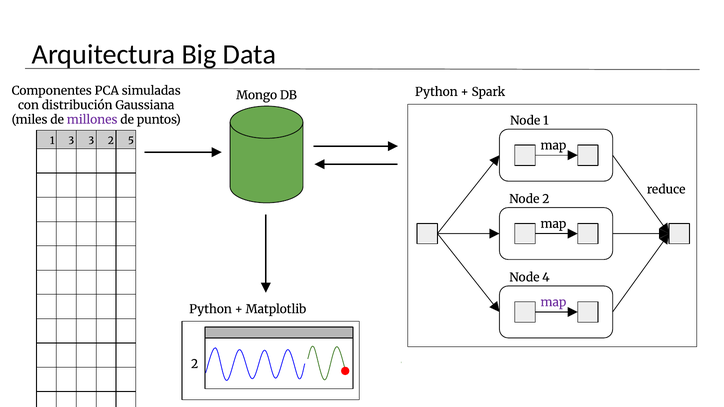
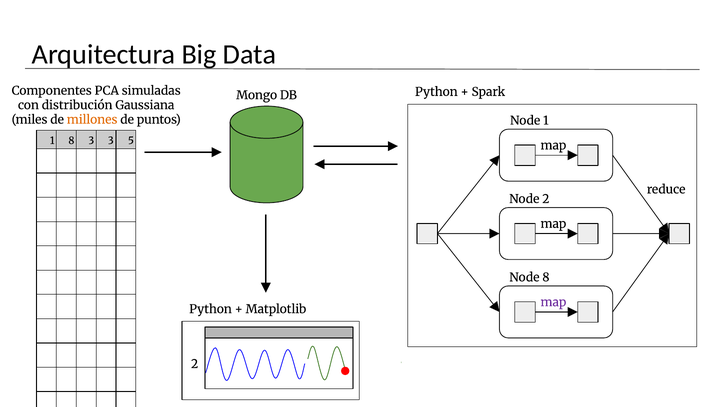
millones colour: purple -> orange (92, 120)
1 3: 3 -> 8 (71, 141)
3 2: 2 -> 3 (111, 141)
Node 4: 4 -> 8 (546, 278)
